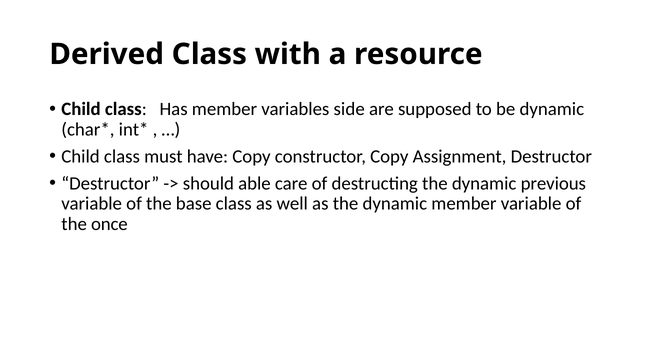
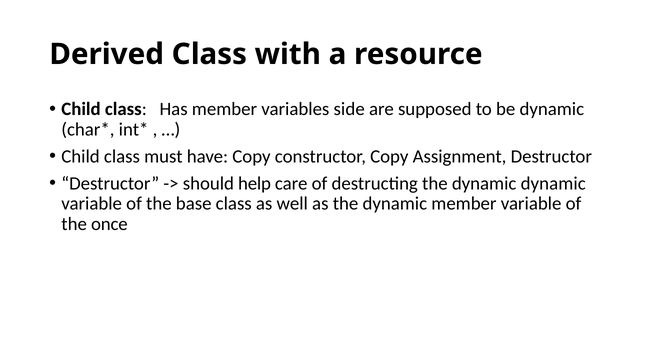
able: able -> help (255, 184)
dynamic previous: previous -> dynamic (553, 184)
